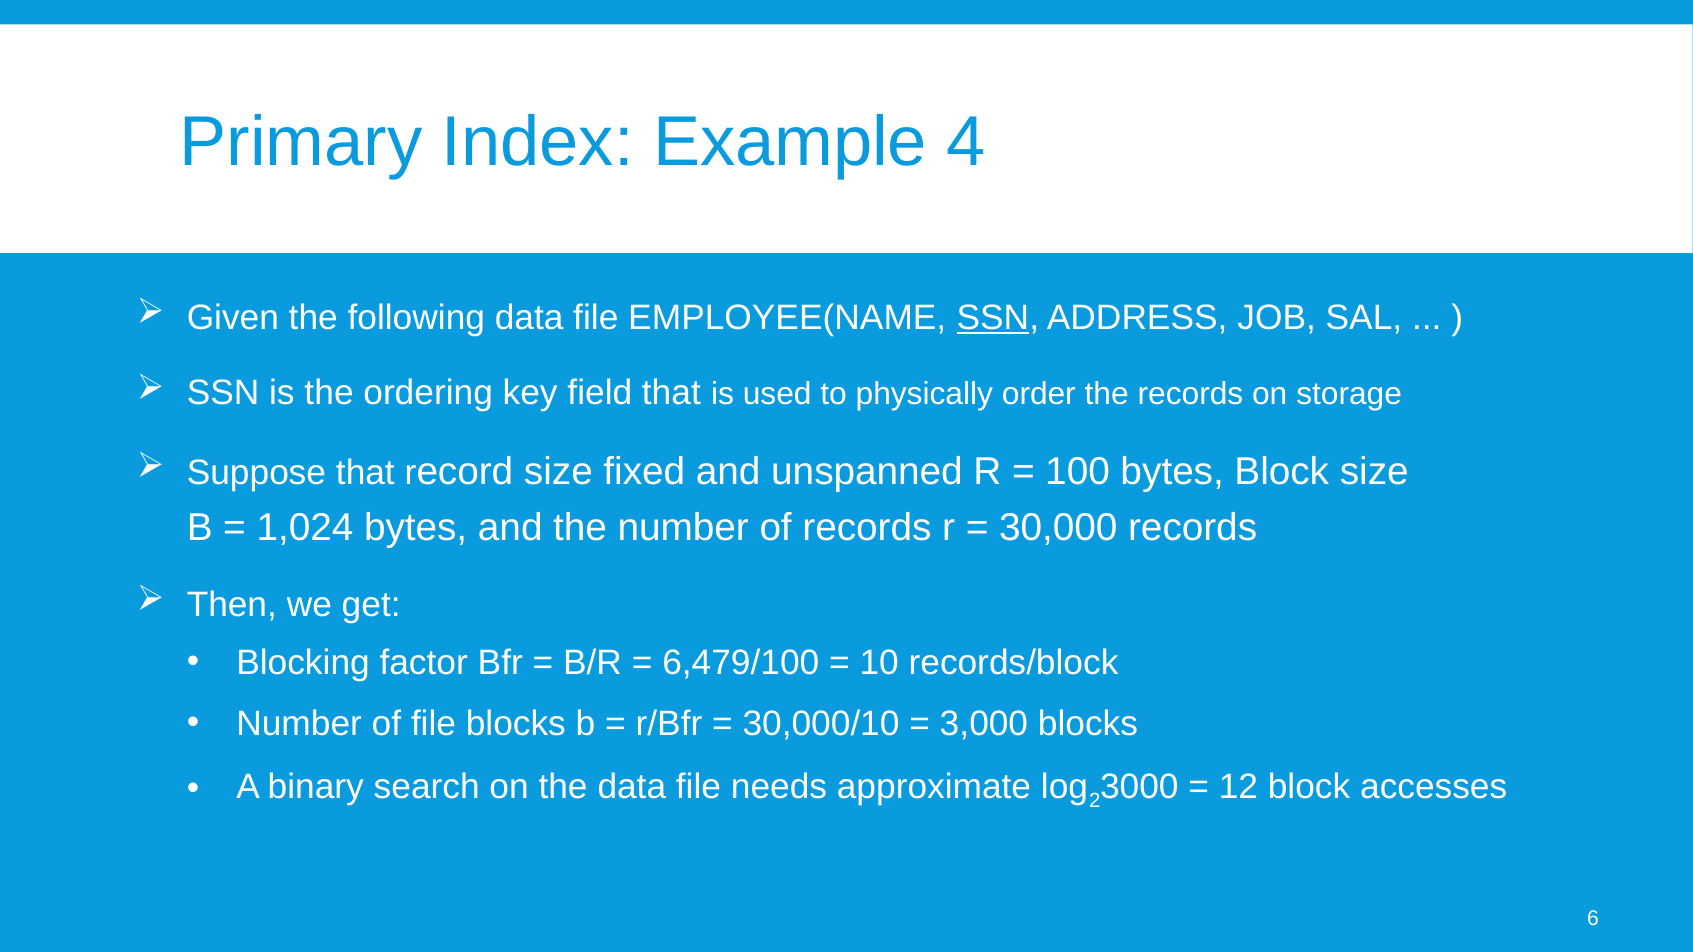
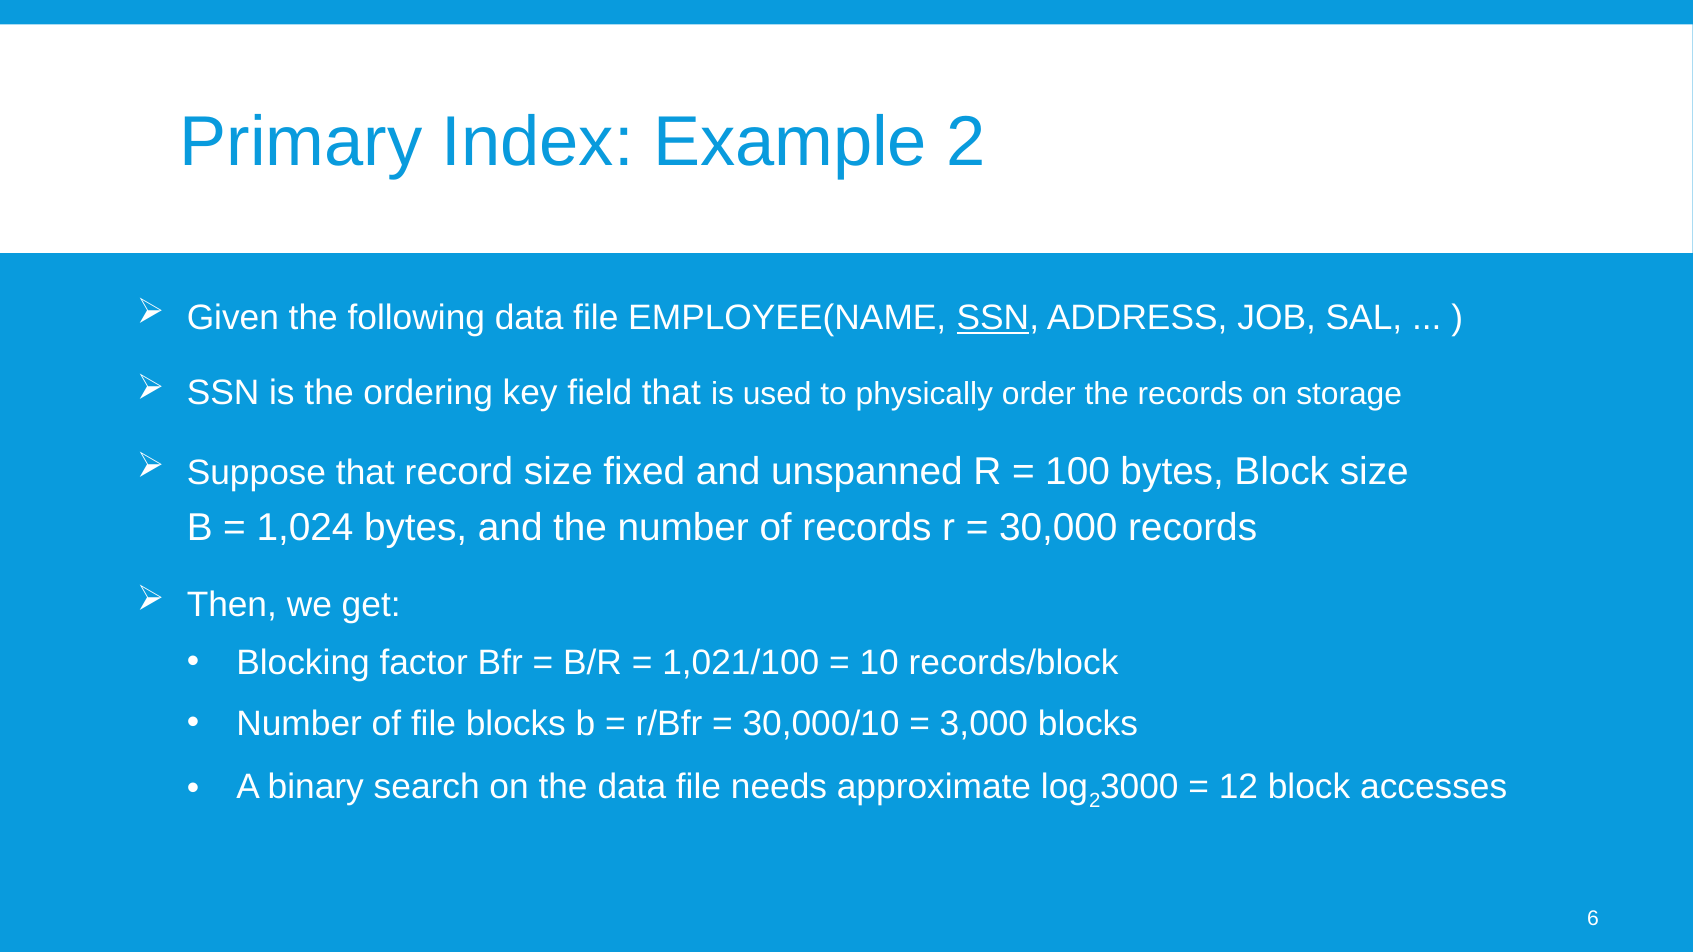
Example 4: 4 -> 2 (966, 142)
6,479/100: 6,479/100 -> 1,021/100 (741, 663)
